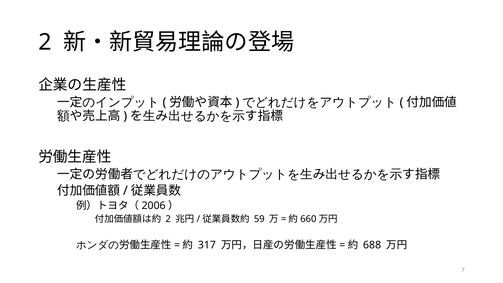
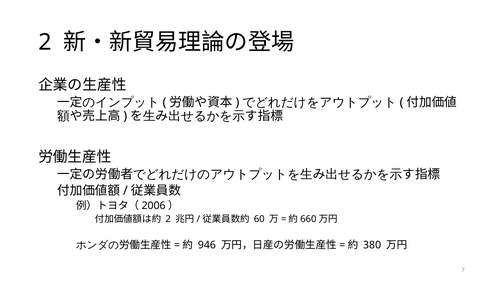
59: 59 -> 60 (259, 219)
317: 317 -> 946 (207, 245)
688: 688 -> 380 (372, 245)
